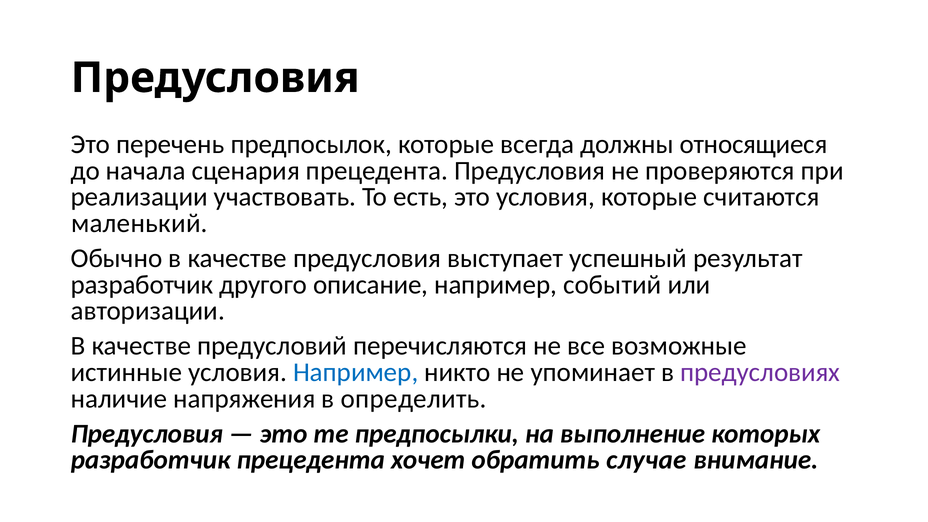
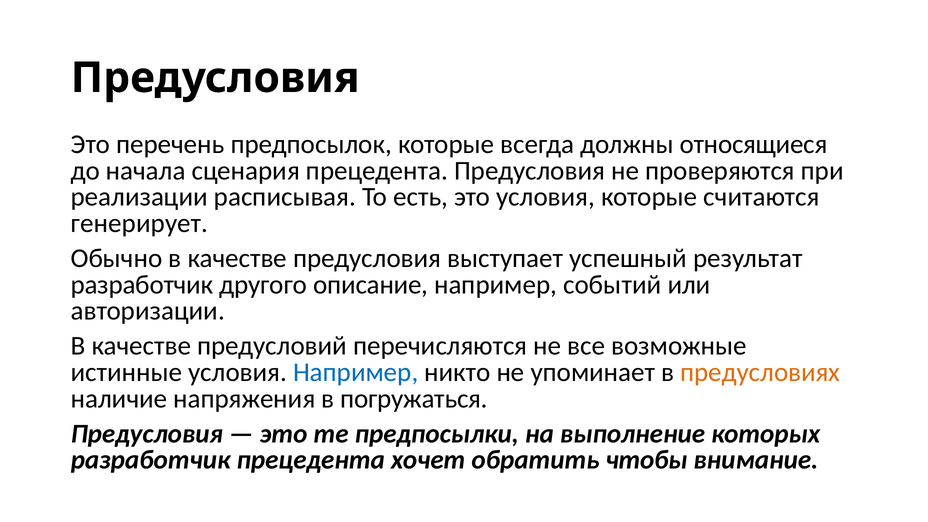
участвовать: участвовать -> расписывая (285, 197)
маленький: маленький -> генерирует (140, 223)
предусловиях colour: purple -> orange (760, 372)
определить: определить -> погружаться (414, 399)
случае: случае -> чтобы (647, 460)
